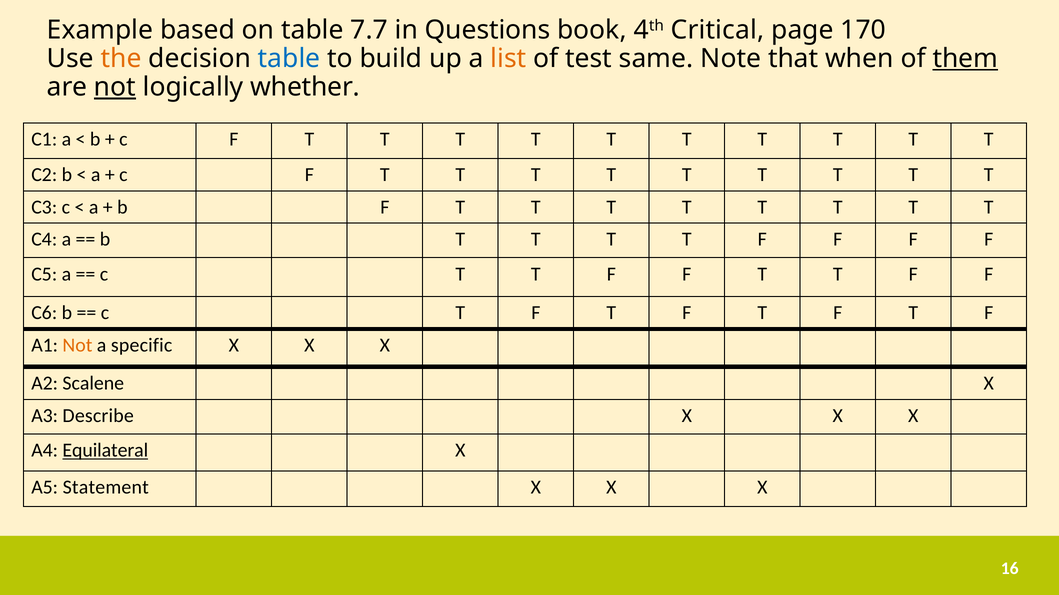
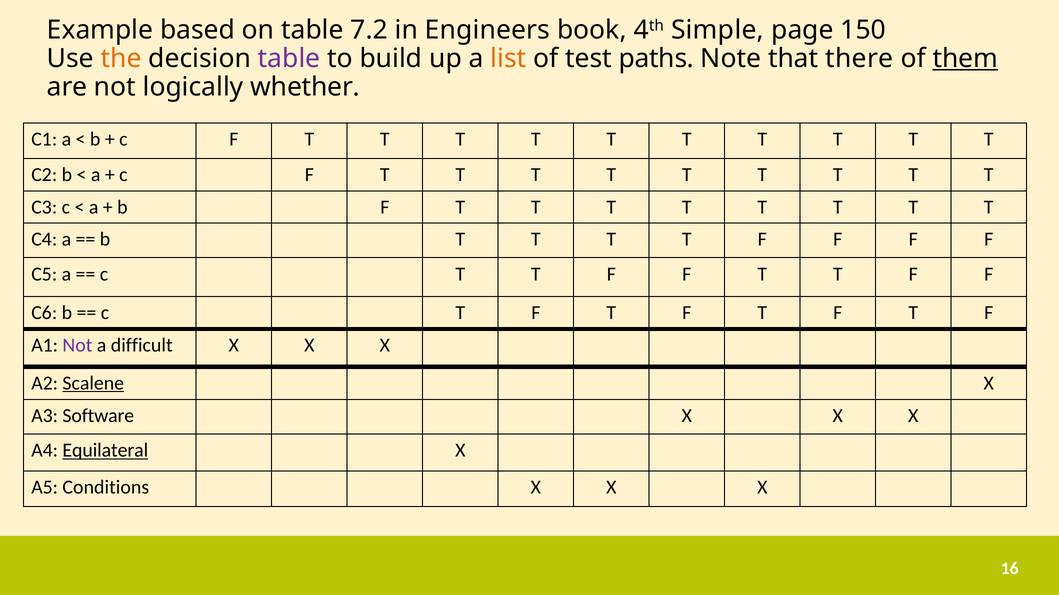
7.7: 7.7 -> 7.2 (369, 30)
Questions: Questions -> Engineers (487, 30)
Critical: Critical -> Simple (717, 30)
170: 170 -> 150 (863, 30)
table colour: blue -> purple (289, 59)
same: same -> paths (656, 59)
when: when -> there (859, 59)
not underline: present -> none (115, 87)
Not colour: orange -> purple (77, 346)
specific: specific -> difficult (142, 346)
Scalene underline: none -> present (93, 383)
Describe: Describe -> Software (98, 416)
Statement: Statement -> Conditions (106, 488)
